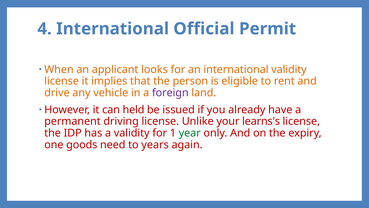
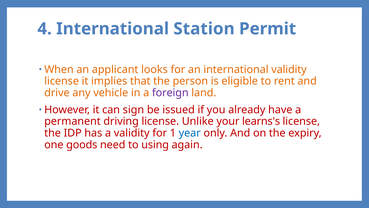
Official: Official -> Station (204, 29)
held: held -> sign (133, 110)
year colour: green -> blue (190, 133)
years: years -> using (155, 144)
